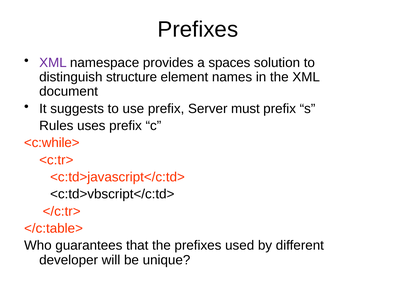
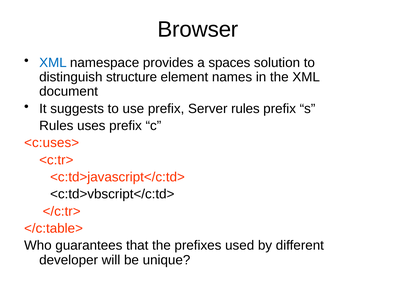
Prefixes: Prefixes -> Browser (198, 29)
XML colour: purple -> blue (53, 63)
Server must: must -> rules (245, 109)
<c:while>: <c:while> -> <c:uses> (52, 143)
